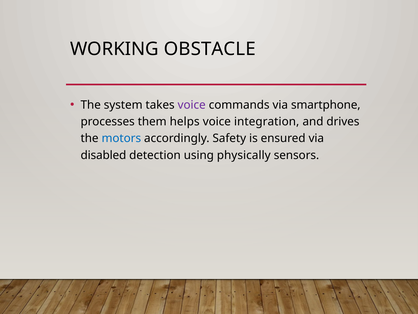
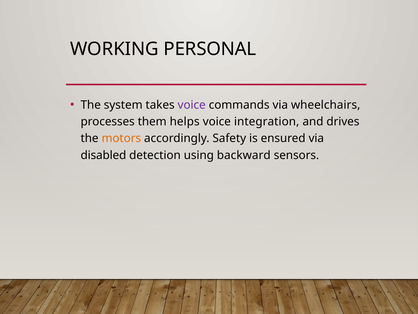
OBSTACLE: OBSTACLE -> PERSONAL (210, 49)
smartphone: smartphone -> wheelchairs (326, 105)
motors colour: blue -> orange (121, 138)
physically: physically -> backward (244, 155)
